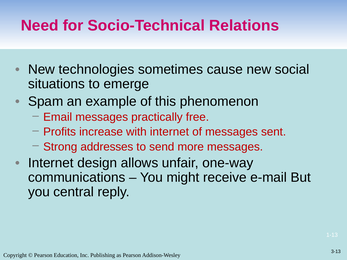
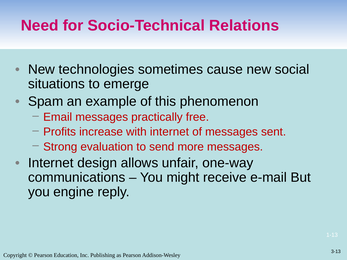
addresses: addresses -> evaluation (107, 147)
central: central -> engine (74, 192)
